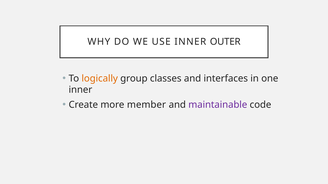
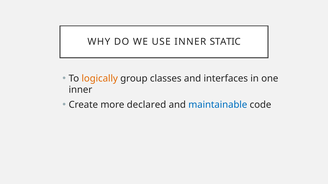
OUTER: OUTER -> STATIC (225, 42)
member: member -> declared (146, 105)
maintainable colour: purple -> blue (218, 105)
